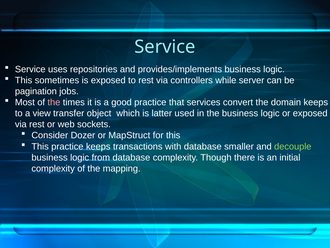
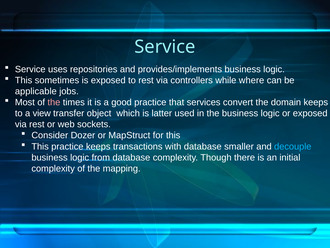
server: server -> where (252, 80)
pagination: pagination -> applicable (36, 91)
decouple colour: light green -> light blue (293, 146)
